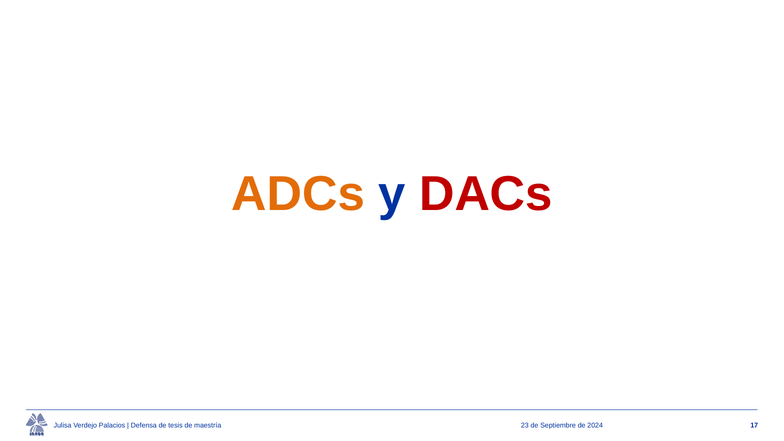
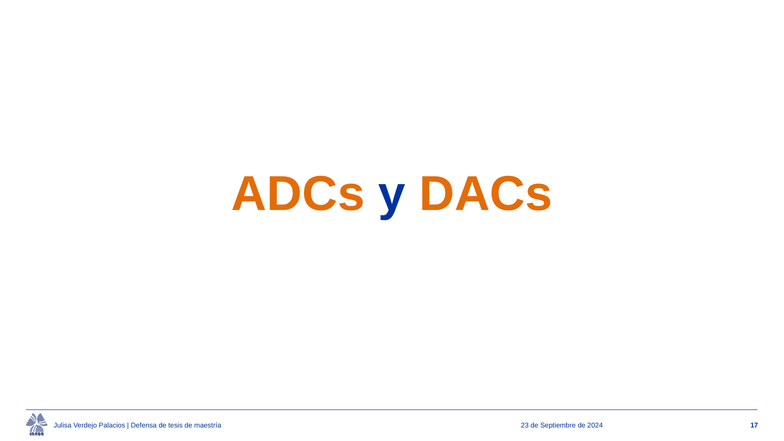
DACs colour: red -> orange (486, 194)
